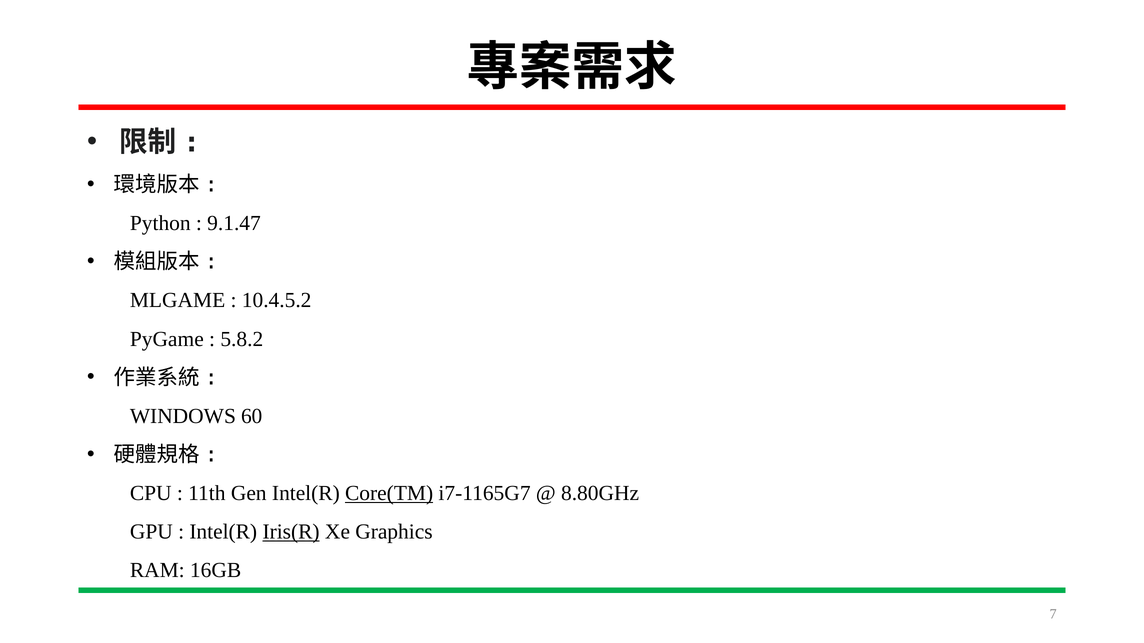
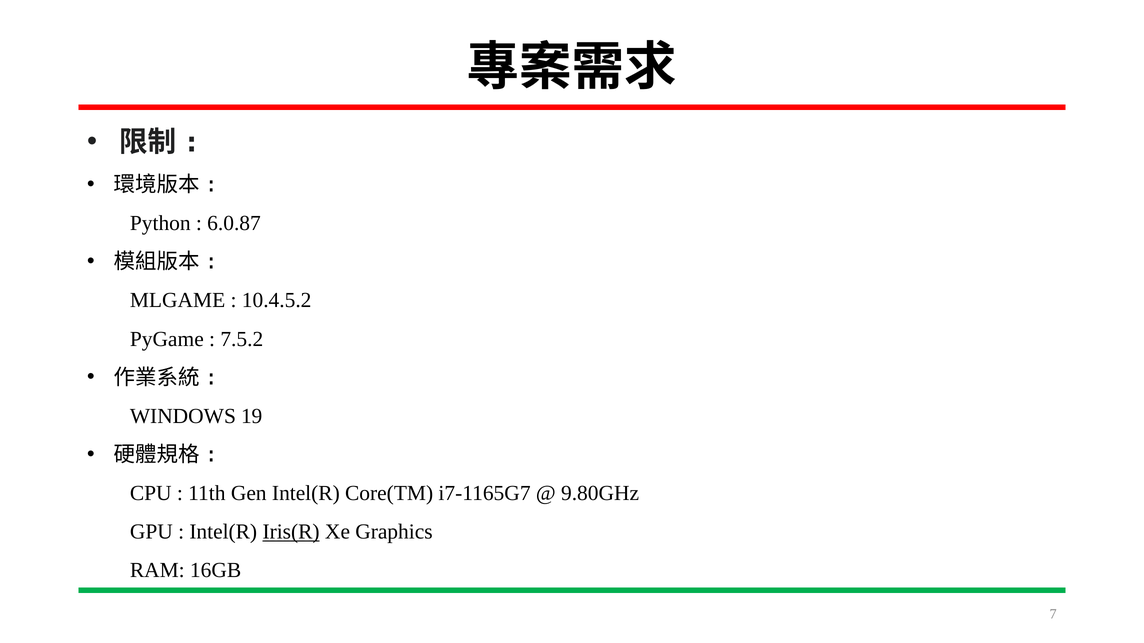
9.1.47: 9.1.47 -> 6.0.87 (234, 223)
5.8.2: 5.8.2 -> 7.5.2 (242, 339)
60: 60 -> 19 (252, 416)
Core(TM underline: present -> none (389, 494)
8.80GHz: 8.80GHz -> 9.80GHz (600, 494)
